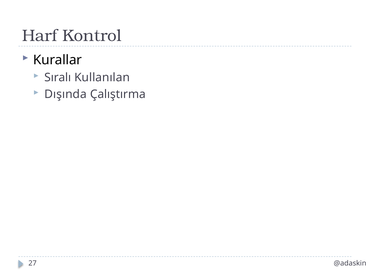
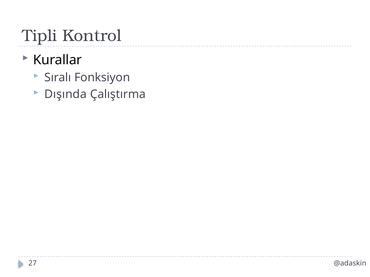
Harf: Harf -> Tipli (40, 36)
Kullanılan: Kullanılan -> Fonksiyon (102, 78)
